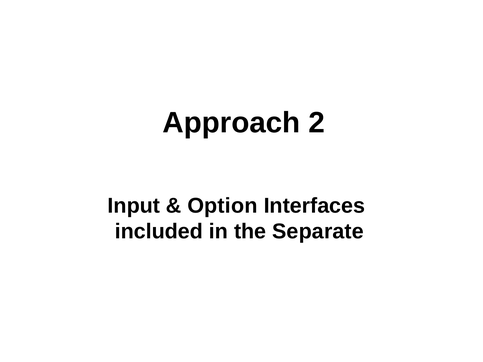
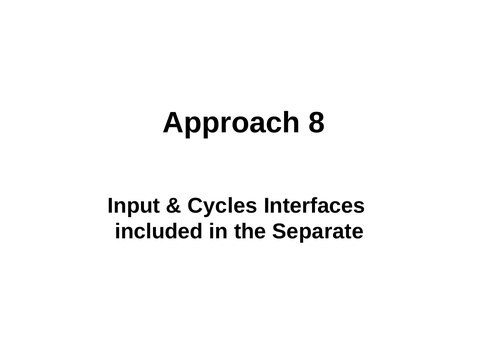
2: 2 -> 8 (317, 123)
Option: Option -> Cycles (222, 206)
